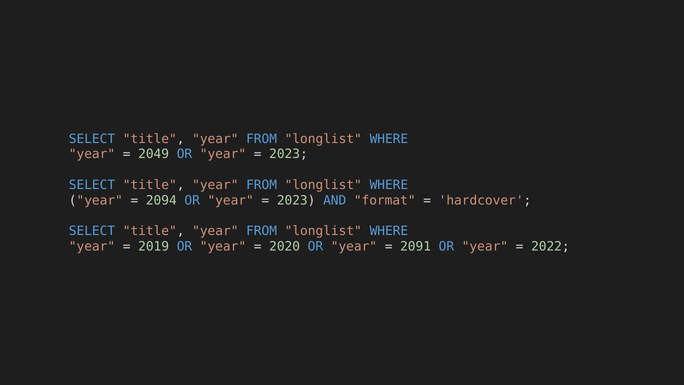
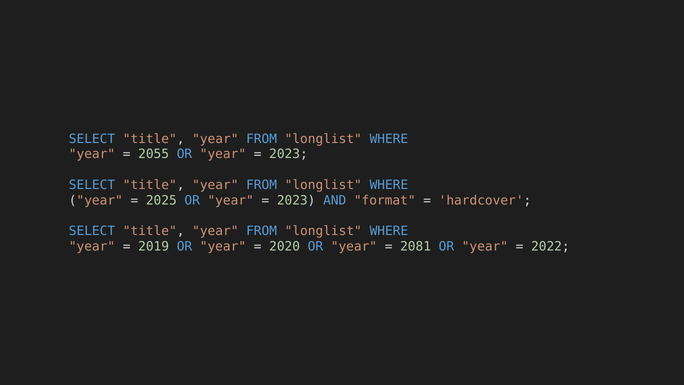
2049: 2049 -> 2055 (154, 154)
2094: 2094 -> 2025 (161, 200)
2091: 2091 -> 2081 (416, 246)
